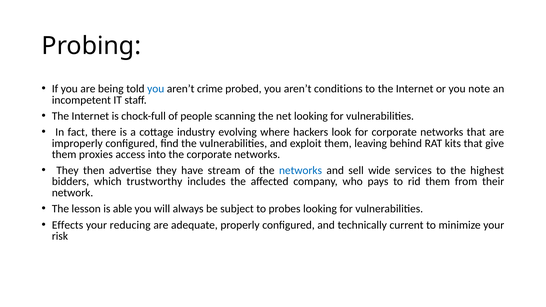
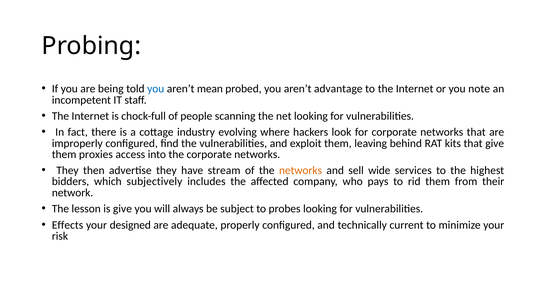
crime: crime -> mean (210, 89)
conditions: conditions -> advantage (338, 89)
networks colour: blue -> orange (301, 171)
trustworthy: trustworthy -> subjectively (154, 182)
is able: able -> give (122, 209)
reducing: reducing -> designed (130, 225)
